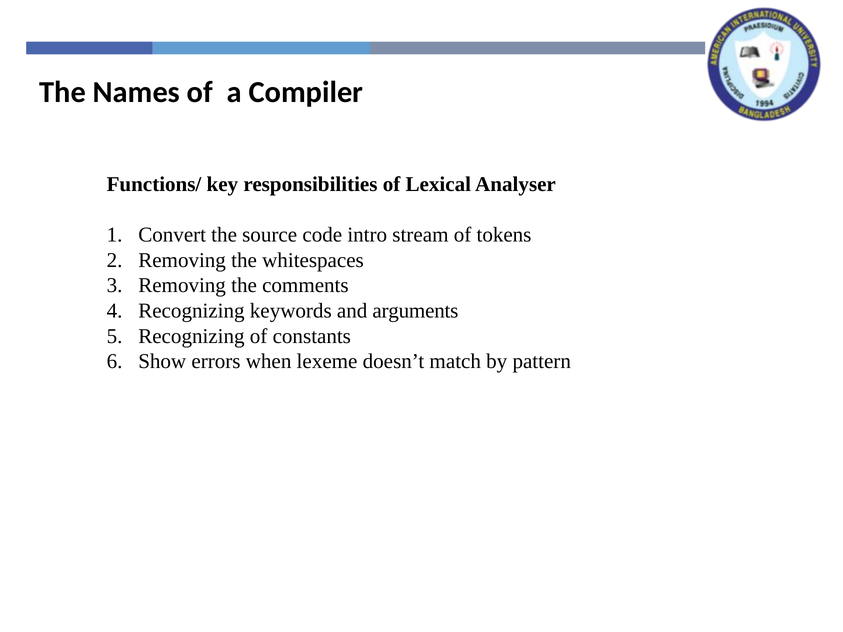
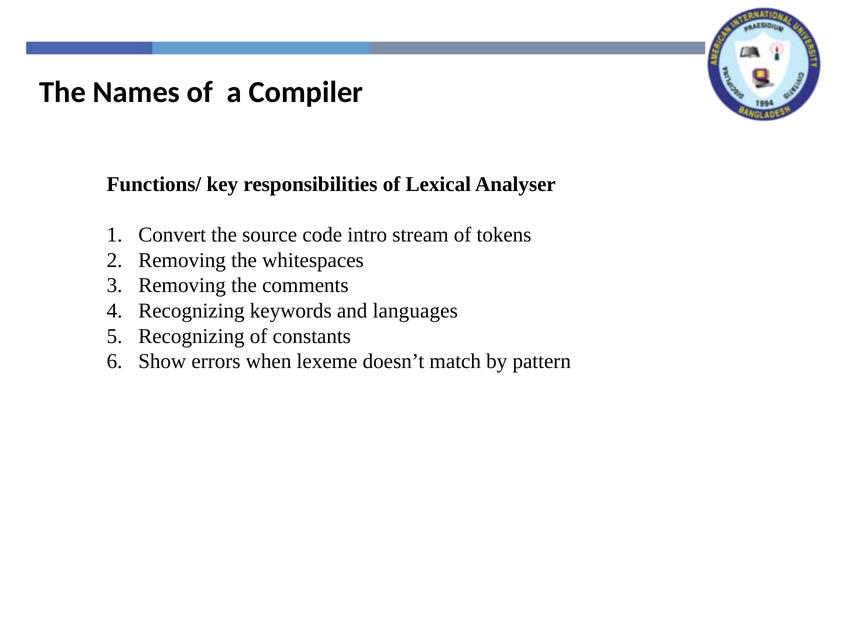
arguments: arguments -> languages (415, 311)
